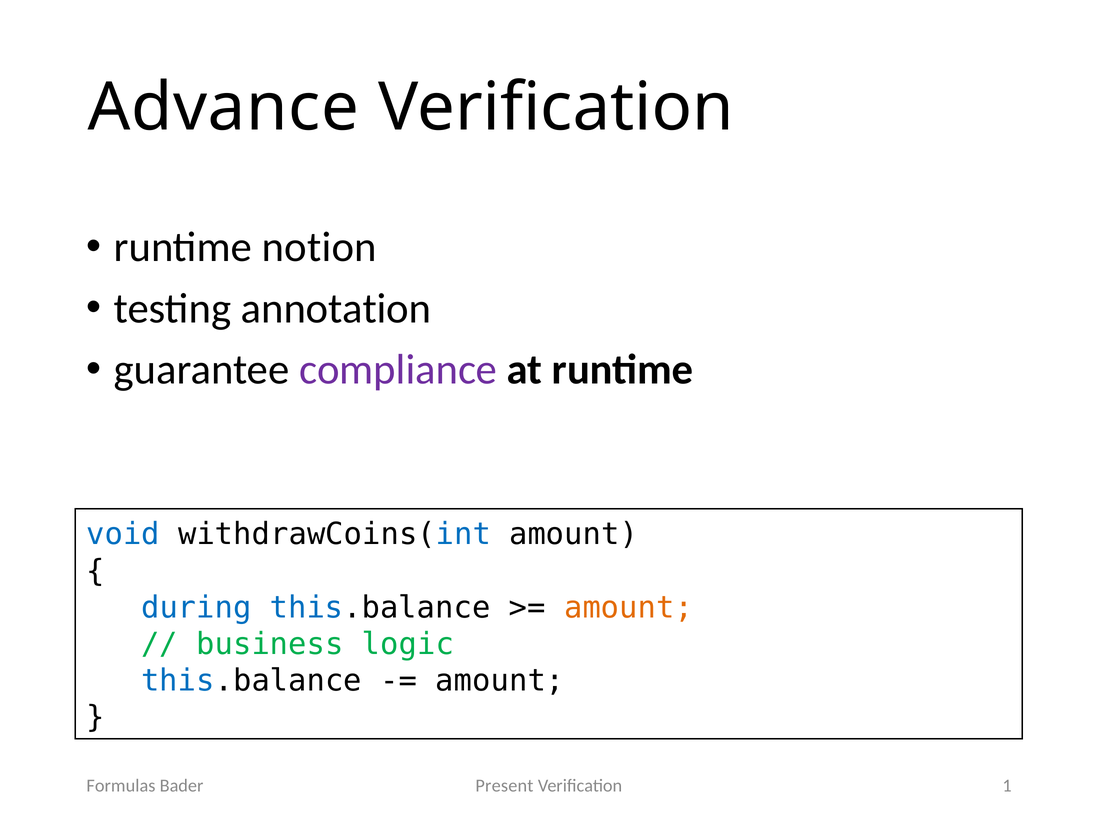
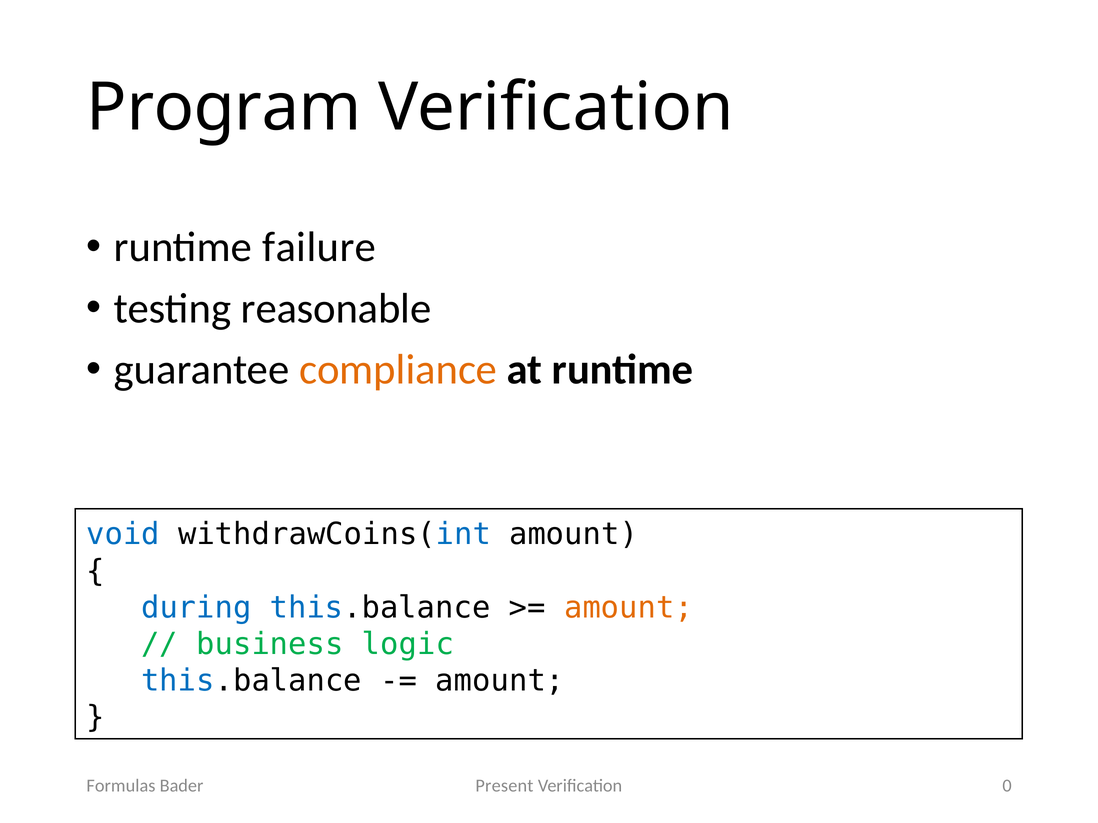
Advance: Advance -> Program (224, 108)
notion: notion -> failure (319, 247)
annotation: annotation -> reasonable (336, 309)
compliance colour: purple -> orange (398, 370)
1: 1 -> 0 (1007, 786)
